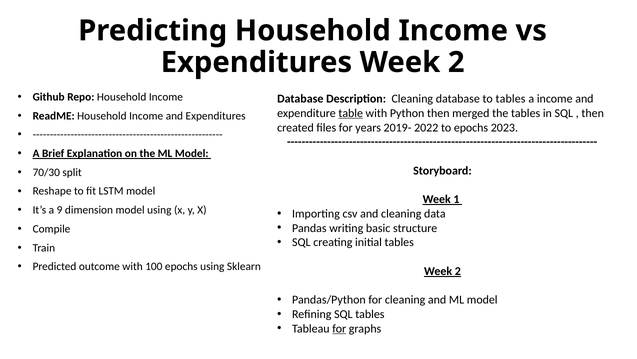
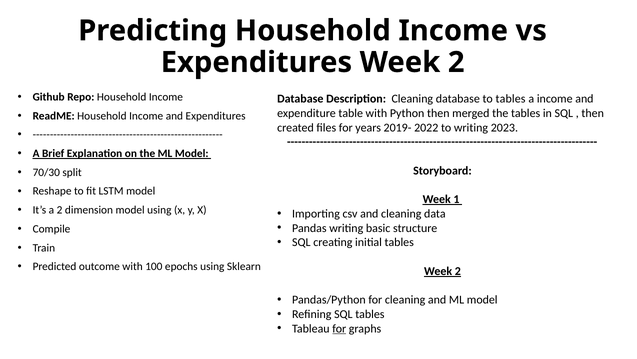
table underline: present -> none (351, 113)
to epochs: epochs -> writing (471, 127)
a 9: 9 -> 2 (60, 210)
